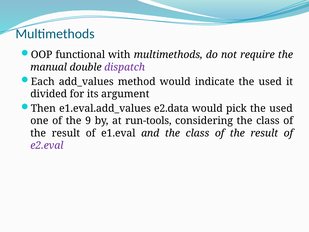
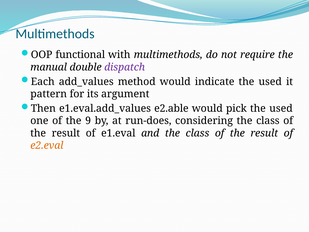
divided: divided -> pattern (49, 94)
e2.data: e2.data -> e2.able (171, 108)
run-tools: run-tools -> run-does (148, 121)
e2.eval colour: purple -> orange (47, 145)
